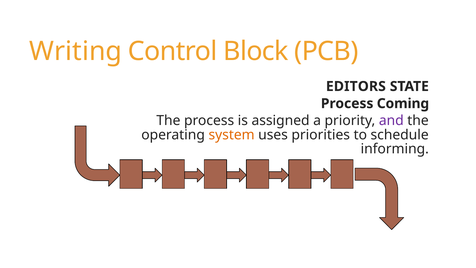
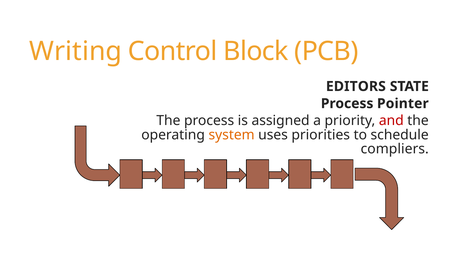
Coming: Coming -> Pointer (403, 103)
and colour: purple -> red (391, 121)
informing: informing -> compliers (395, 149)
